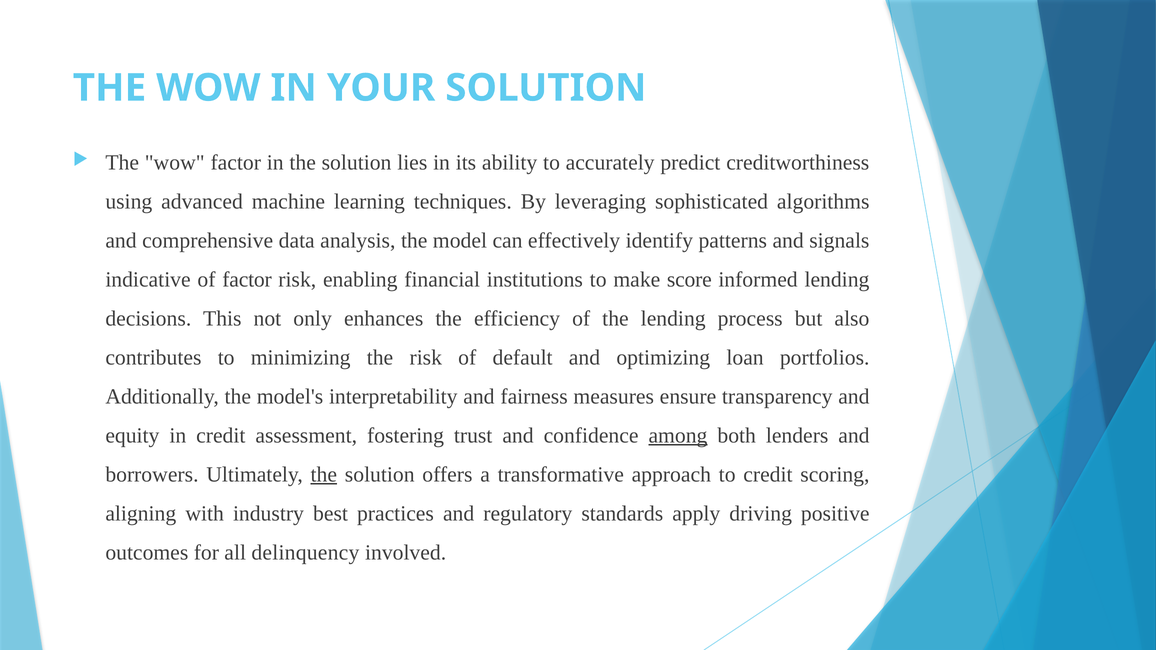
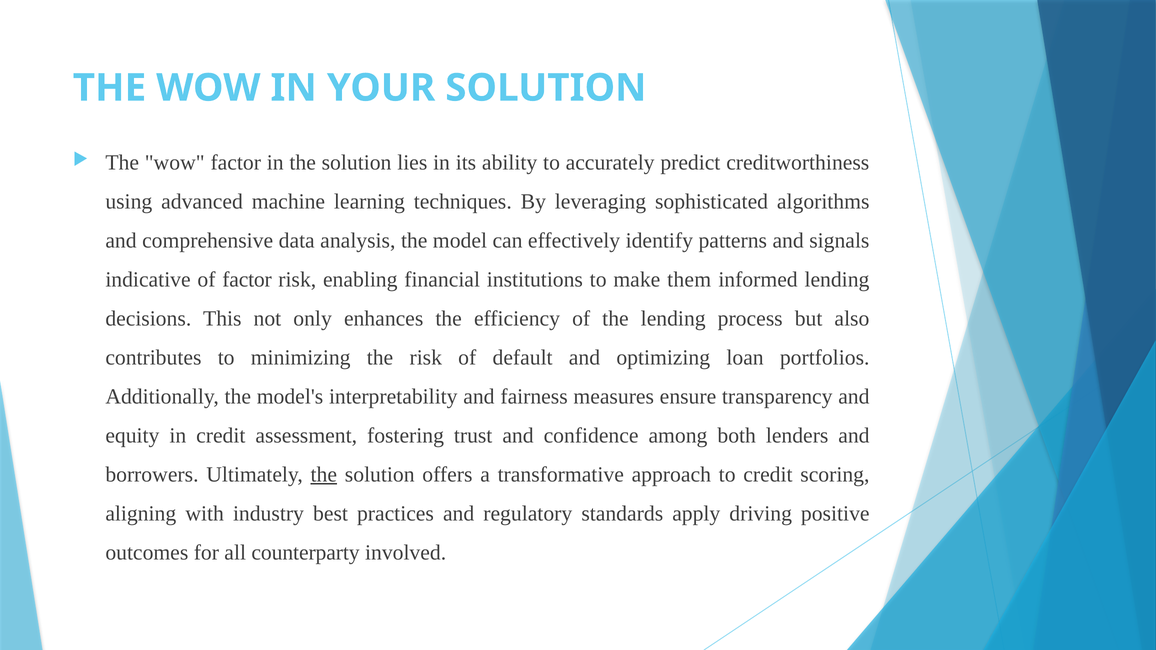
score: score -> them (689, 280)
among underline: present -> none (678, 436)
delinquency: delinquency -> counterparty (306, 553)
